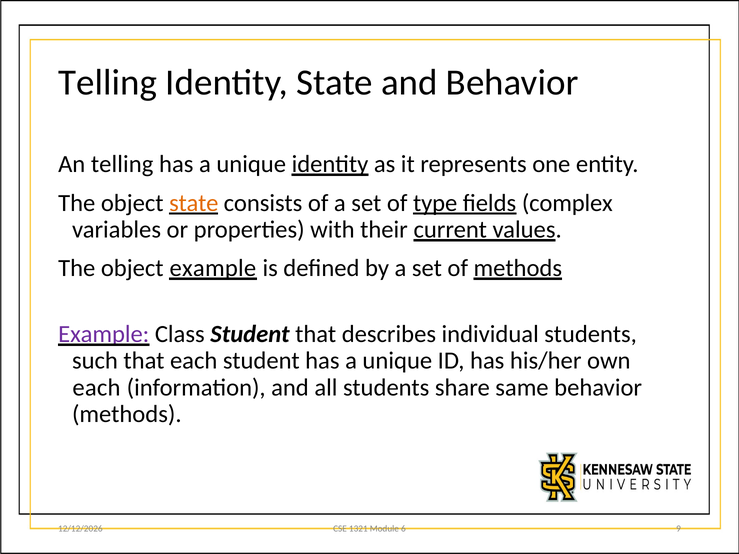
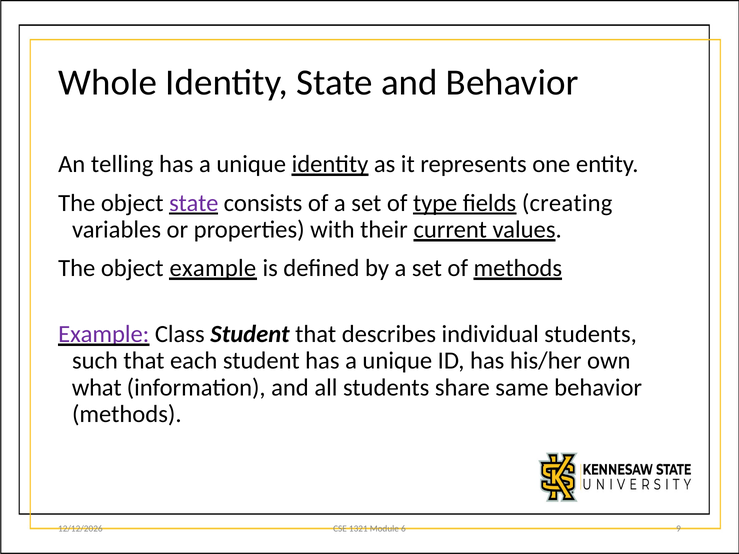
Telling: Telling -> Whole (108, 83)
state colour: orange -> purple (194, 203)
complex: complex -> creating (567, 203)
each: each -> what (97, 388)
